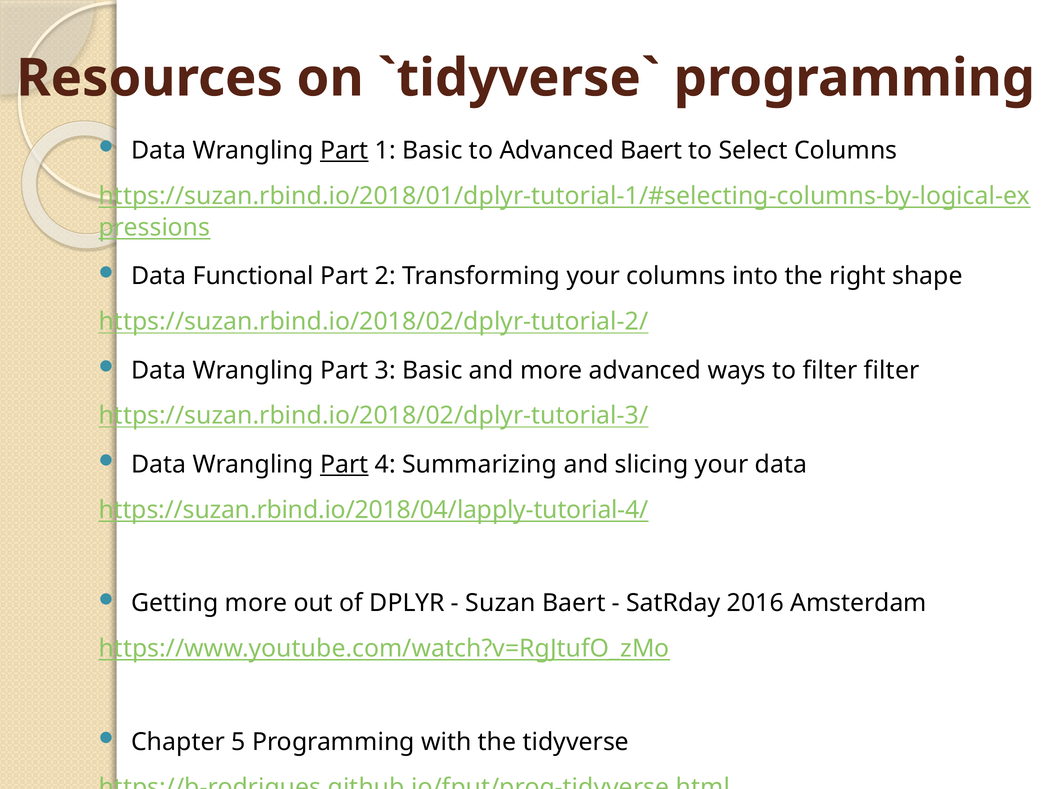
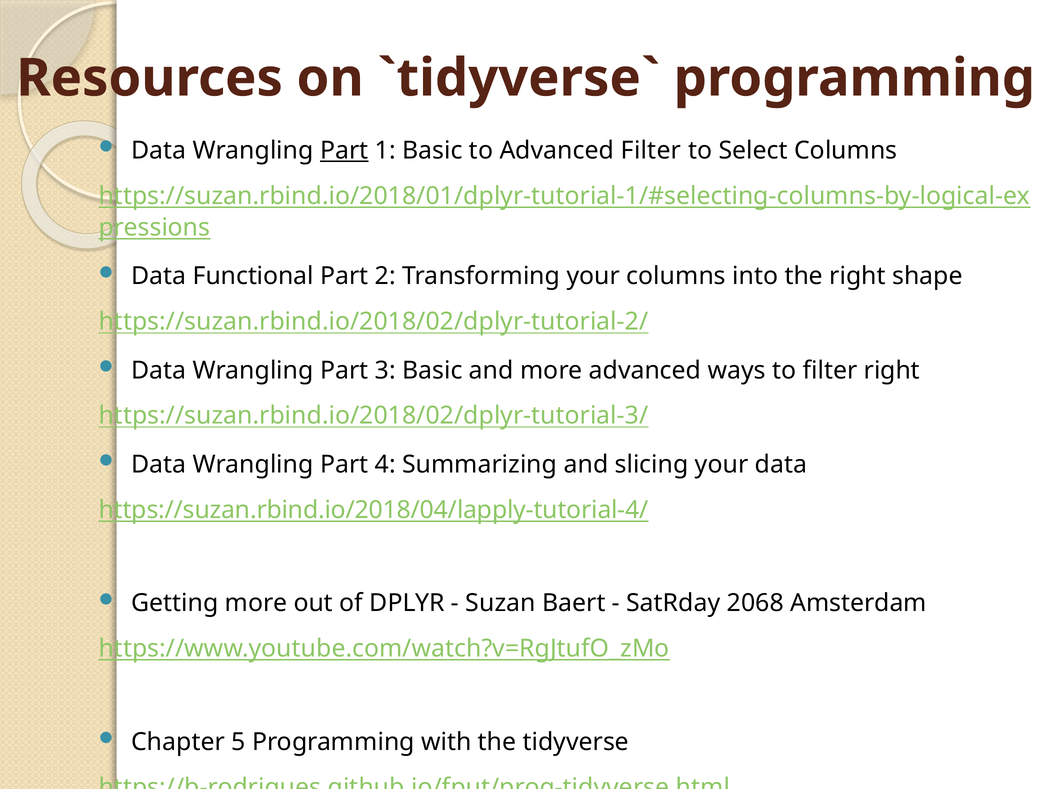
Advanced Baert: Baert -> Filter (651, 150)
filter filter: filter -> right (892, 370)
Part underline: present -> none (344, 465)
2016: 2016 -> 2068 (755, 603)
